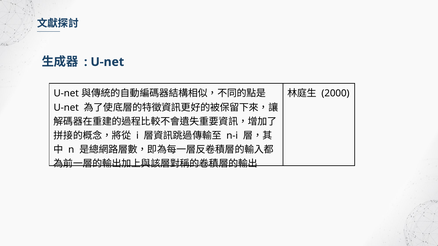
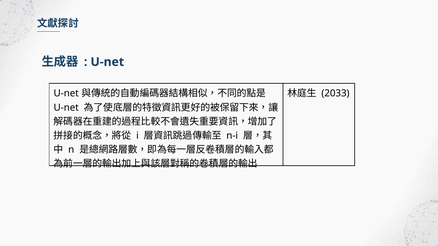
2000: 2000 -> 2033 (335, 94)
